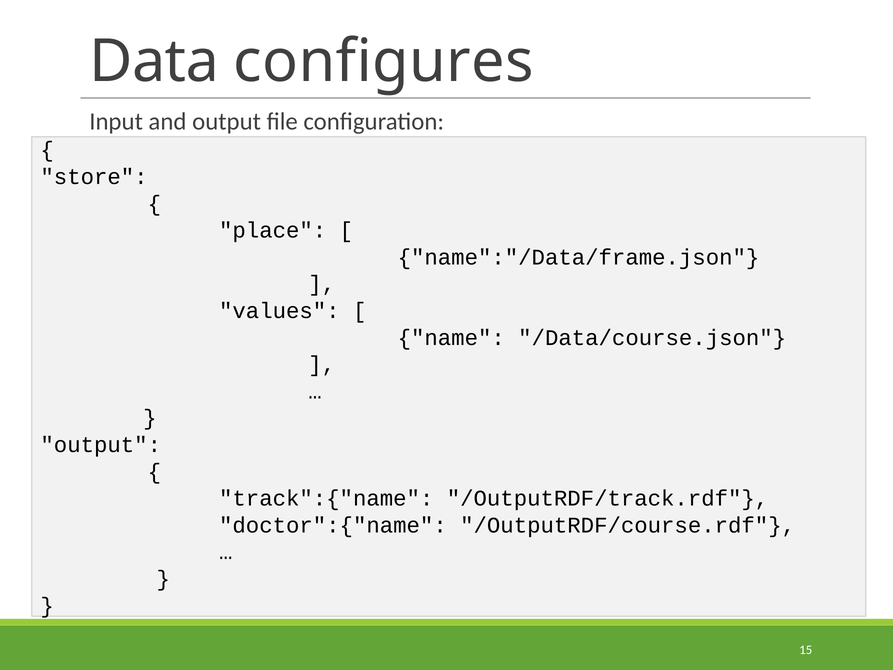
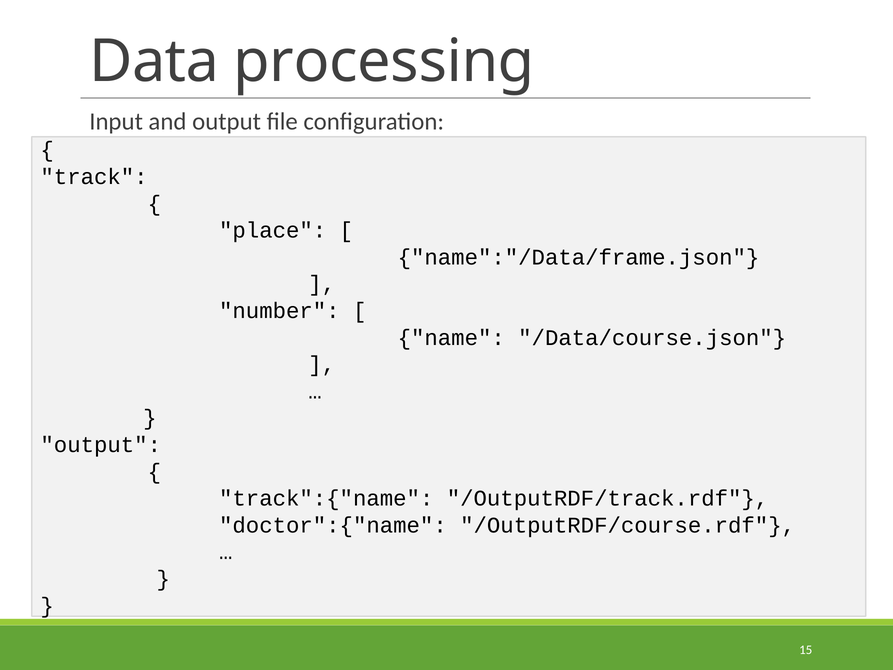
configures: configures -> processing (384, 62)
store: store -> track (94, 177)
values: values -> number (279, 311)
